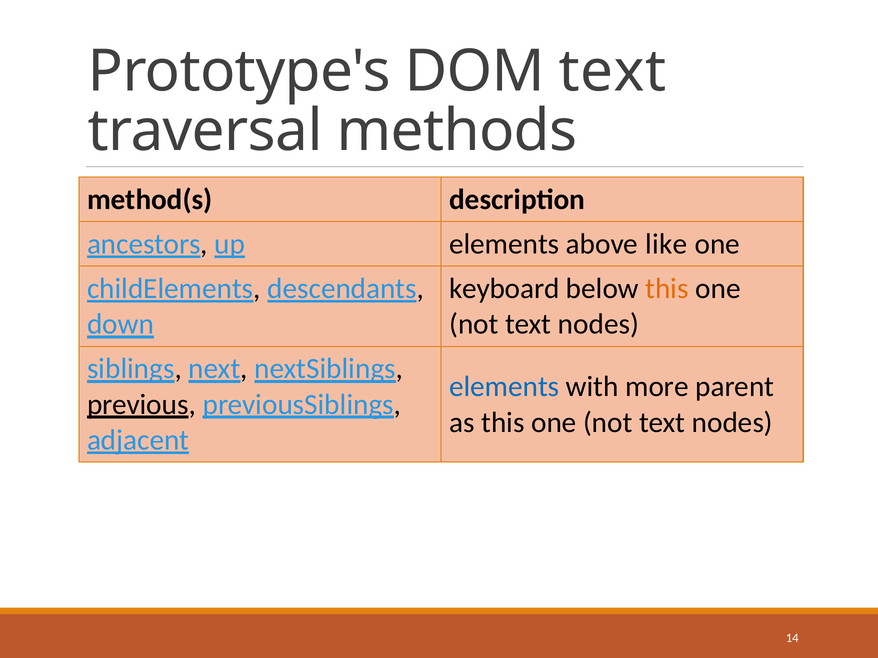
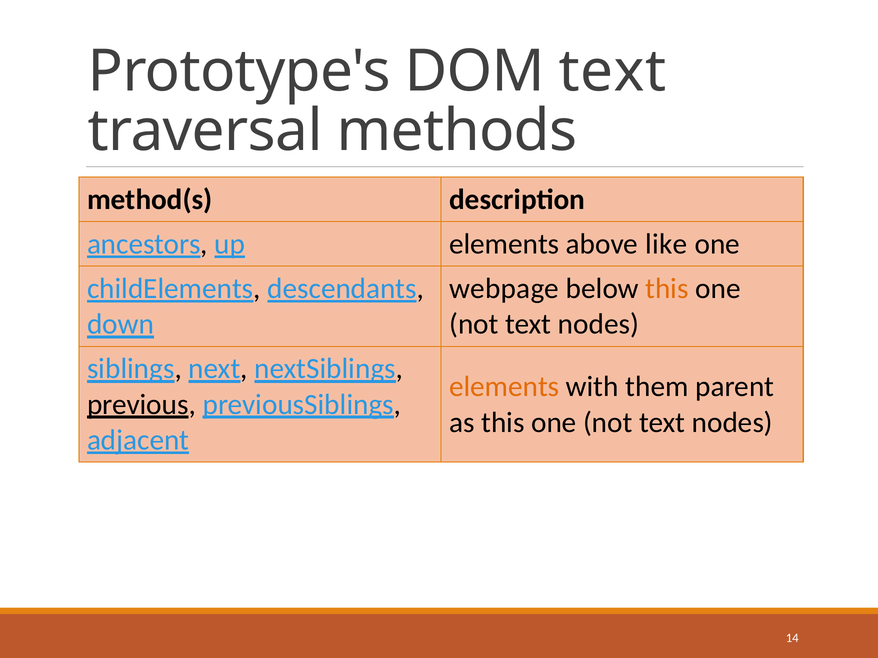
keyboard: keyboard -> webpage (504, 289)
elements colour: blue -> orange (504, 387)
more: more -> them (657, 387)
